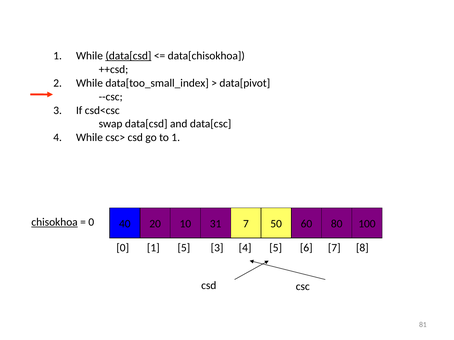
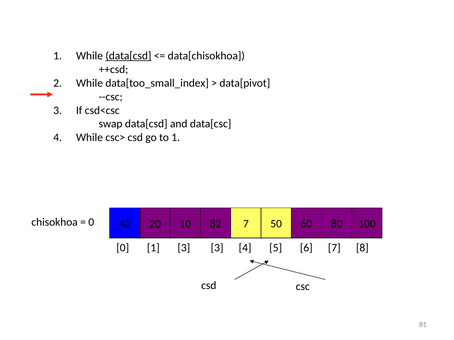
chisokhoa underline: present -> none (55, 222)
31: 31 -> 82 (216, 224)
1 5: 5 -> 3 (184, 248)
